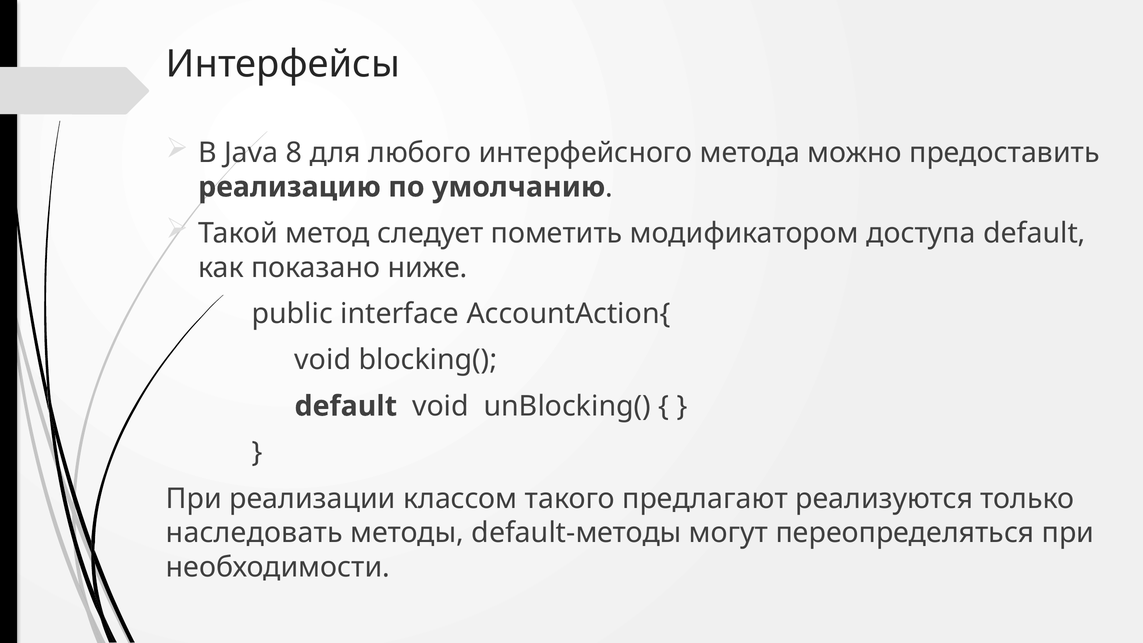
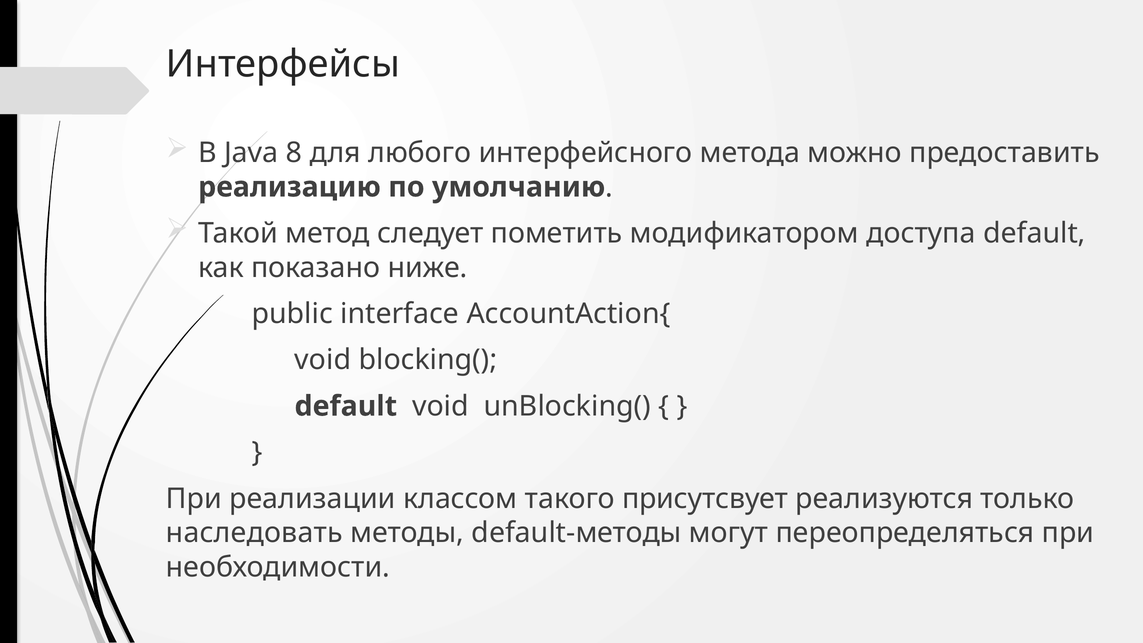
предлагают: предлагают -> присутсвует (705, 499)
